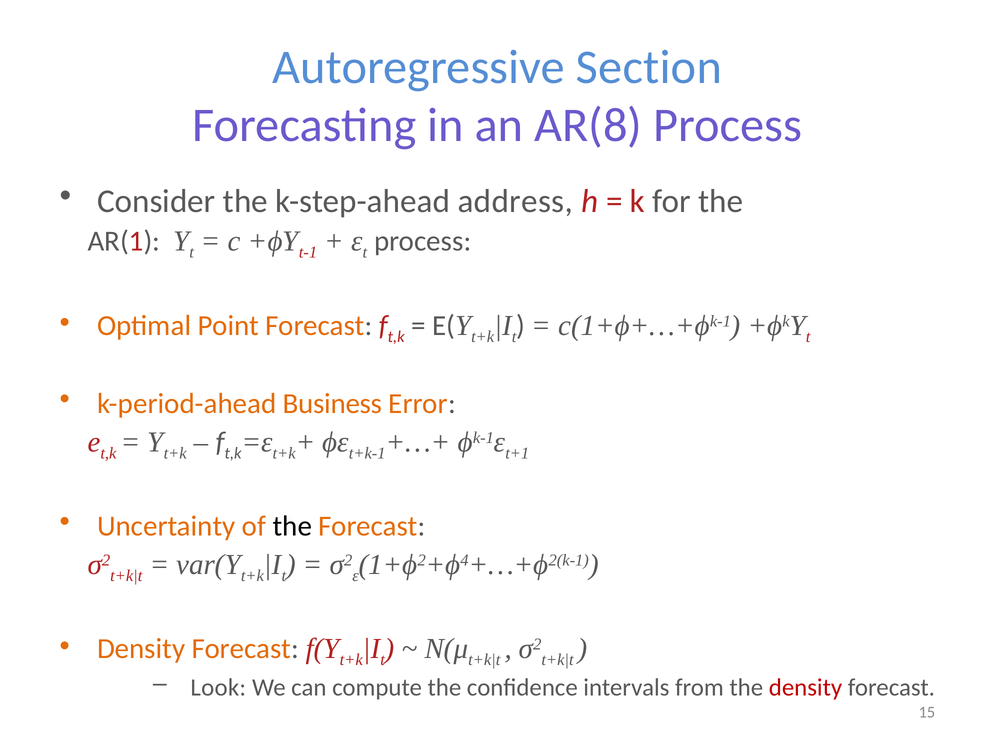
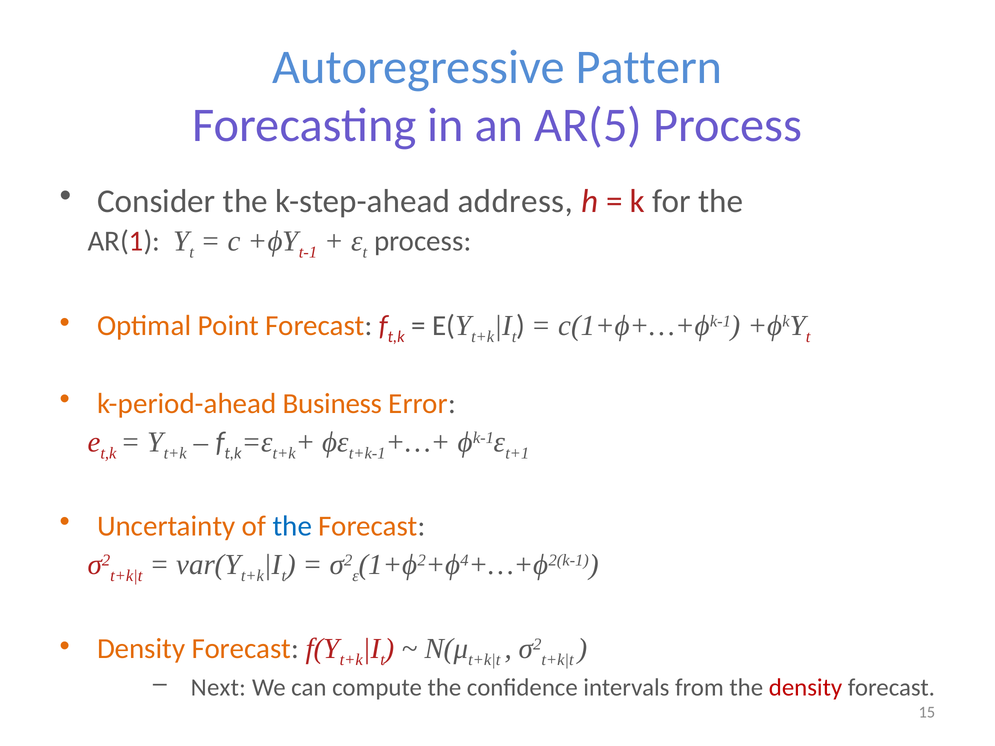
Section: Section -> Pattern (649, 67)
AR(8: AR(8 -> AR(5 (588, 125)
the colour: black -> blue (292, 526)
Look: Look -> Next (218, 688)
